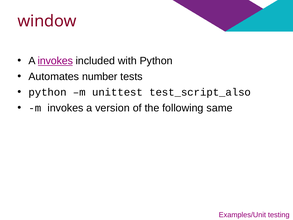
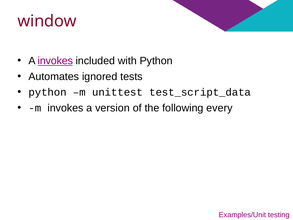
number: number -> ignored (100, 76)
test_script_also: test_script_also -> test_script_data (200, 92)
same: same -> every (220, 108)
